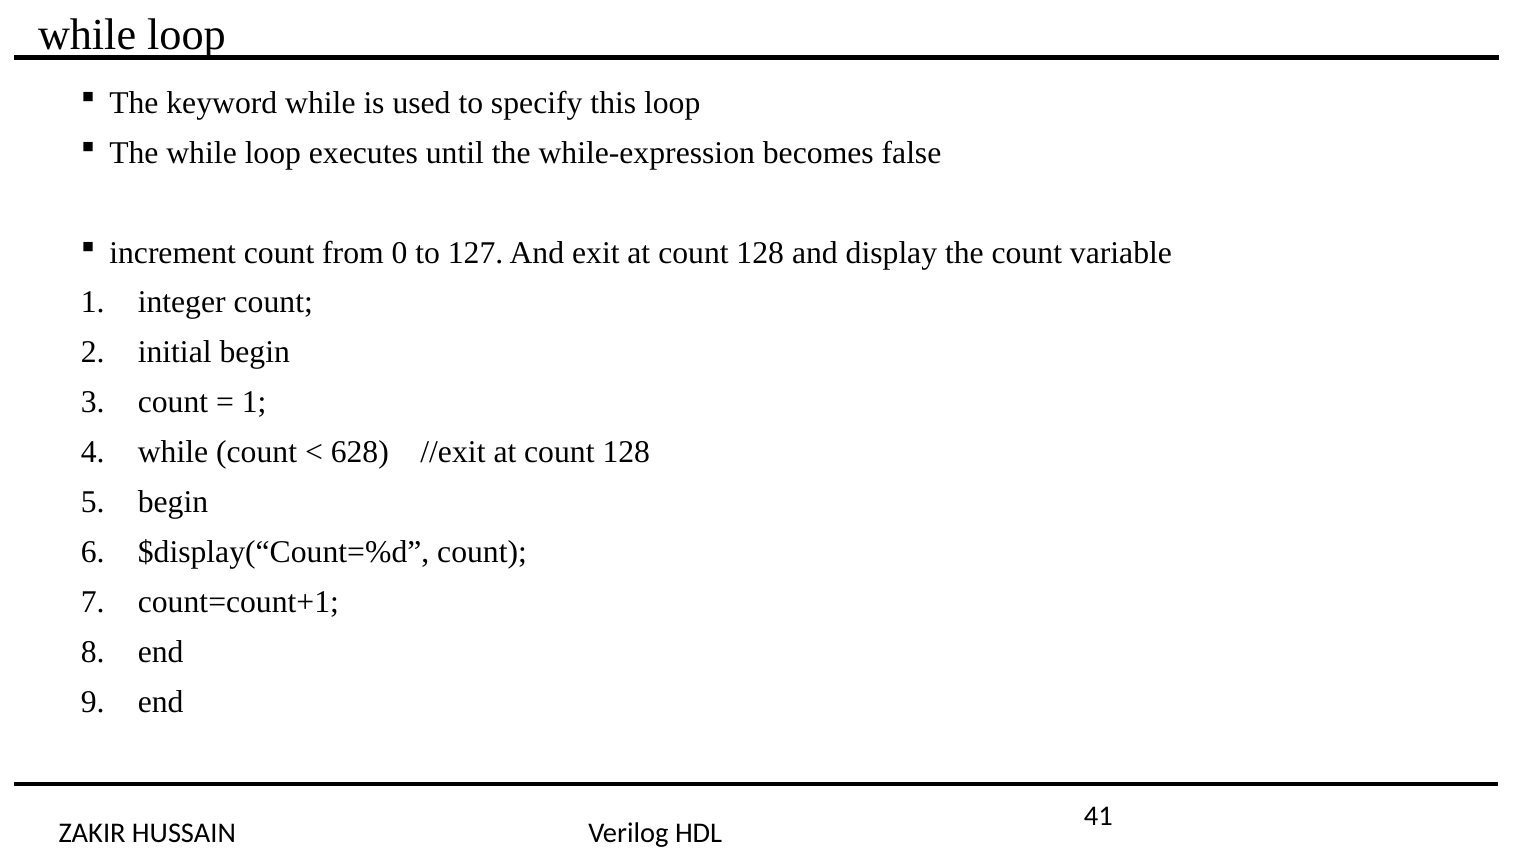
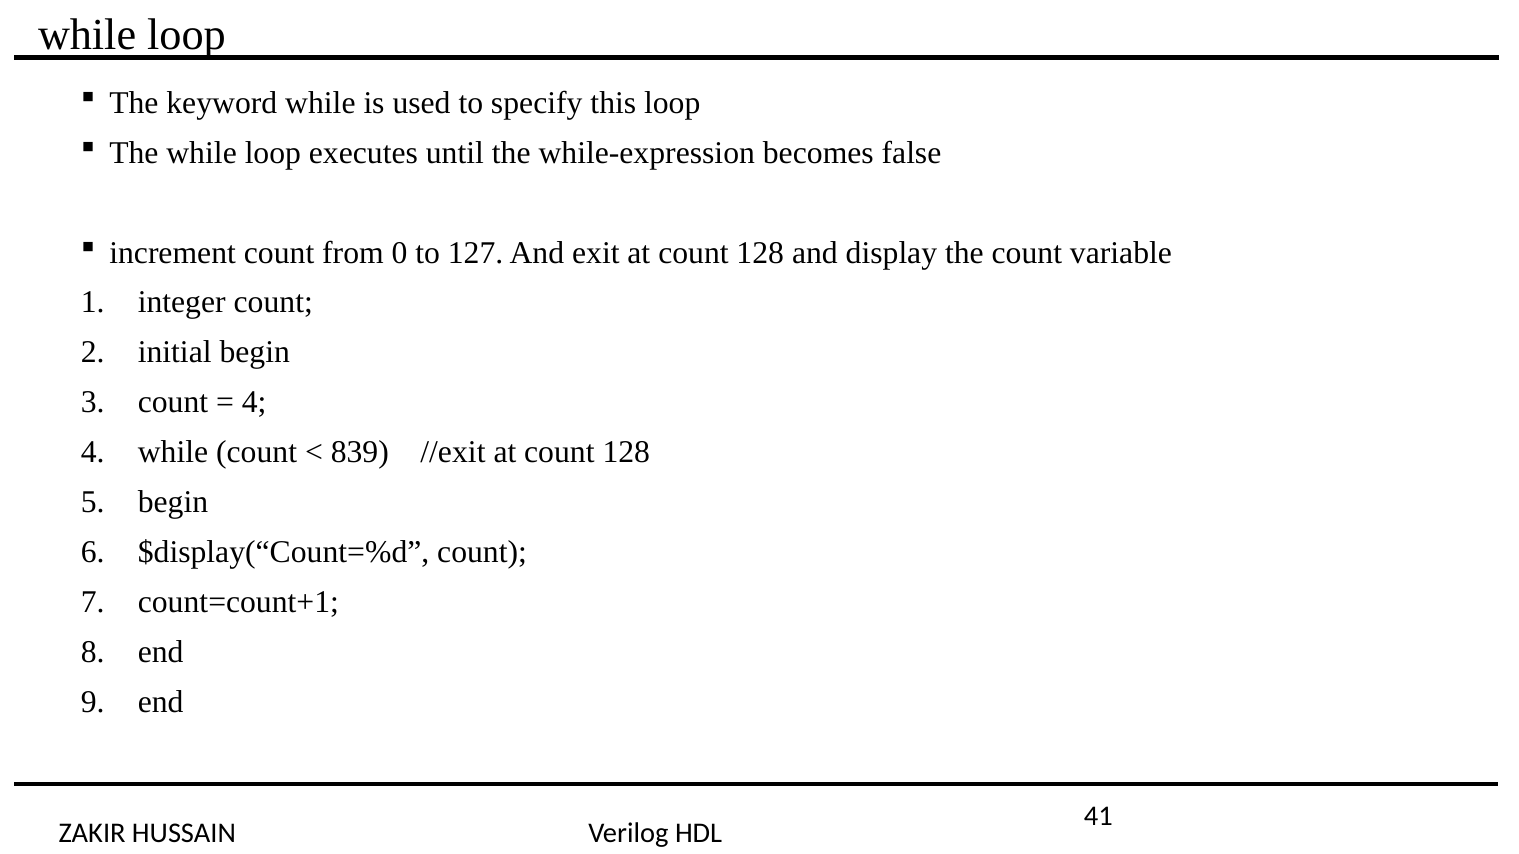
1: 1 -> 4 (254, 403)
628: 628 -> 839 (360, 453)
